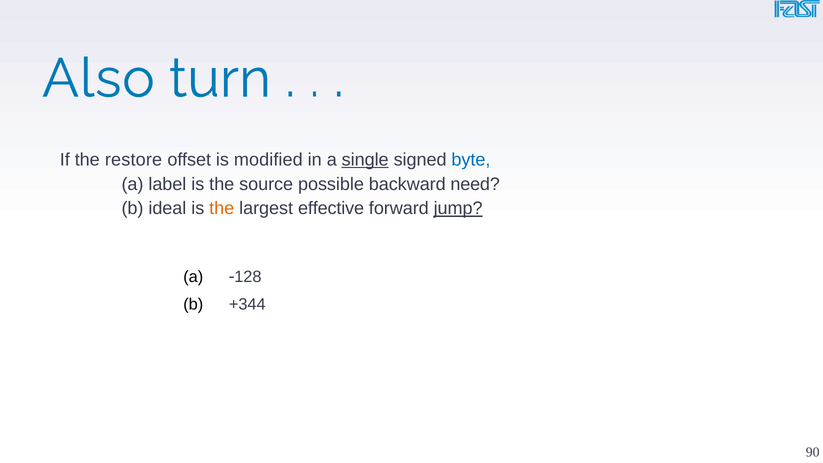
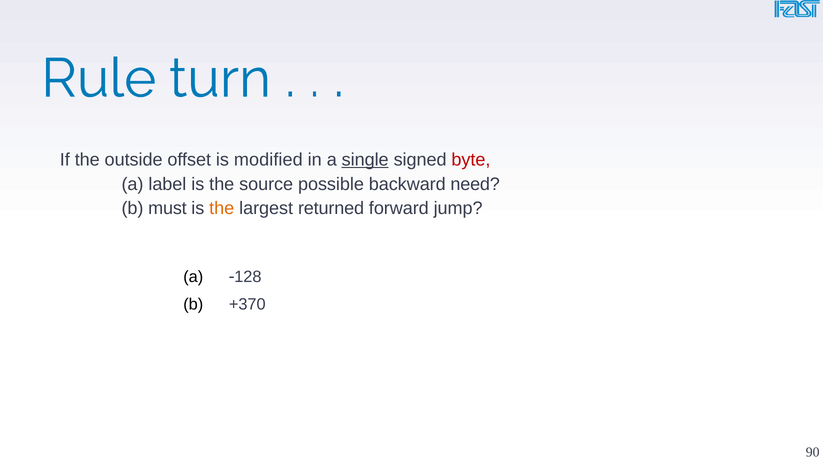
Also: Also -> Rule (99, 79)
restore: restore -> outside (134, 160)
byte colour: blue -> red (471, 160)
ideal: ideal -> must (167, 208)
effective: effective -> returned (331, 208)
jump underline: present -> none (458, 208)
+344: +344 -> +370 (247, 304)
